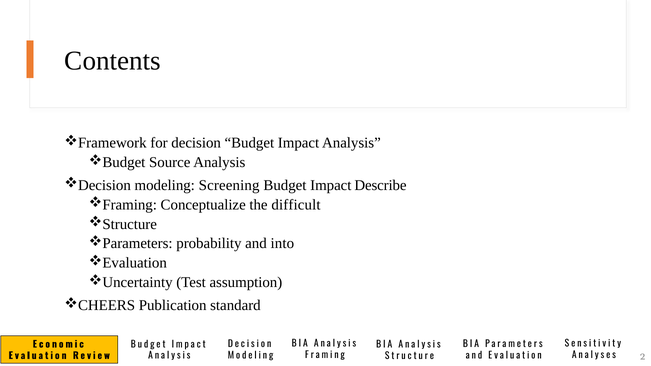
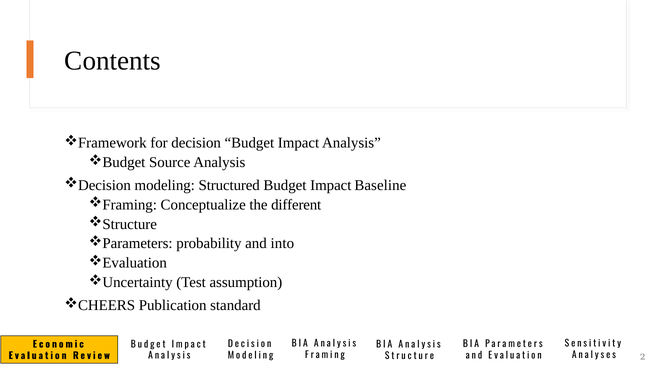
Screening: Screening -> Structured (229, 185)
Describe: Describe -> Baseline (380, 185)
difficult: difficult -> different (296, 205)
